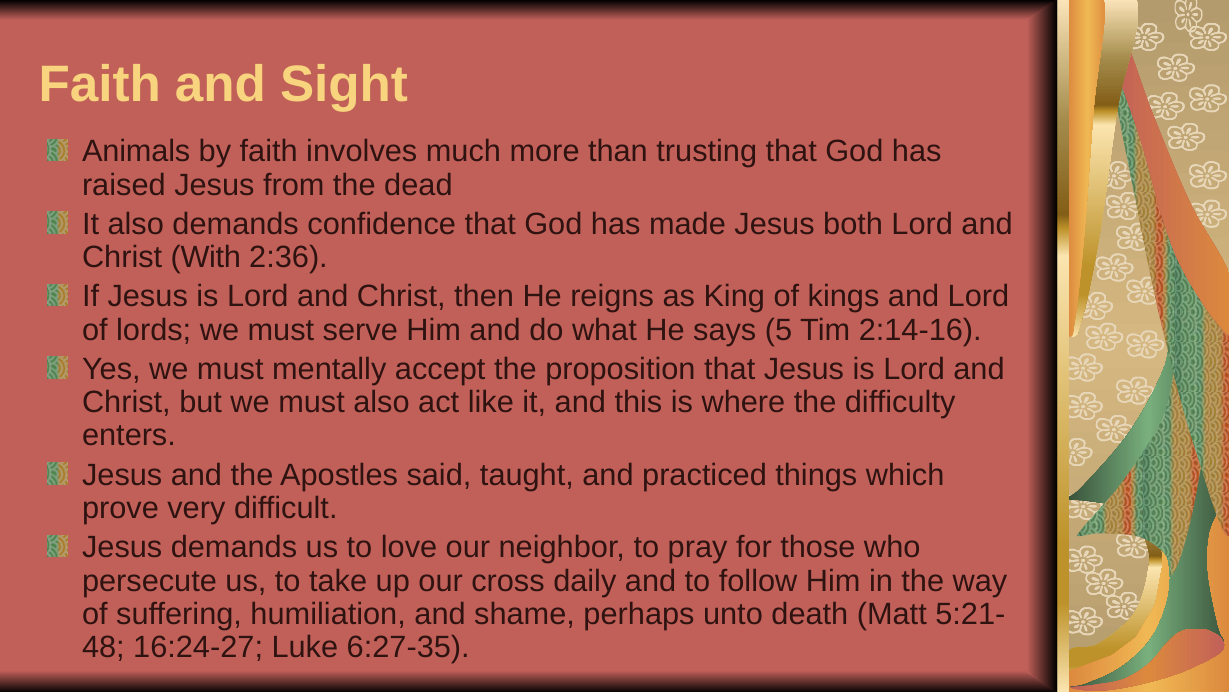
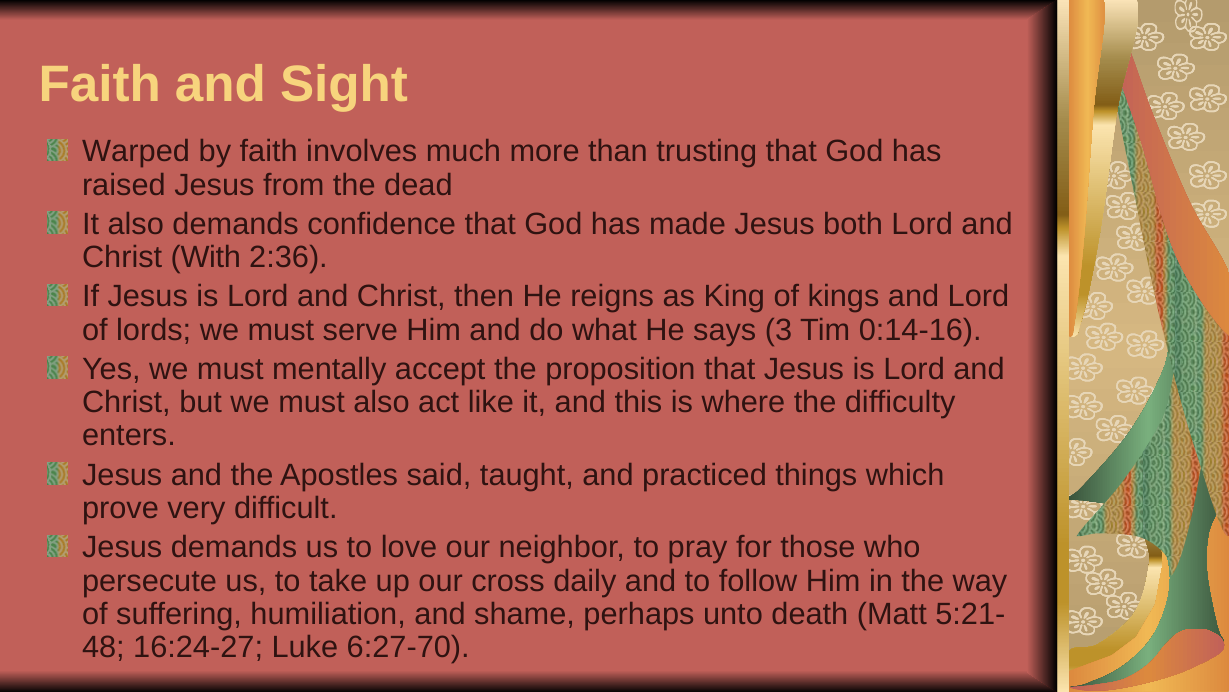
Animals: Animals -> Warped (136, 152)
5: 5 -> 3 (779, 330)
2:14-16: 2:14-16 -> 0:14-16 (920, 330)
6:27-35: 6:27-35 -> 6:27-70 (408, 647)
